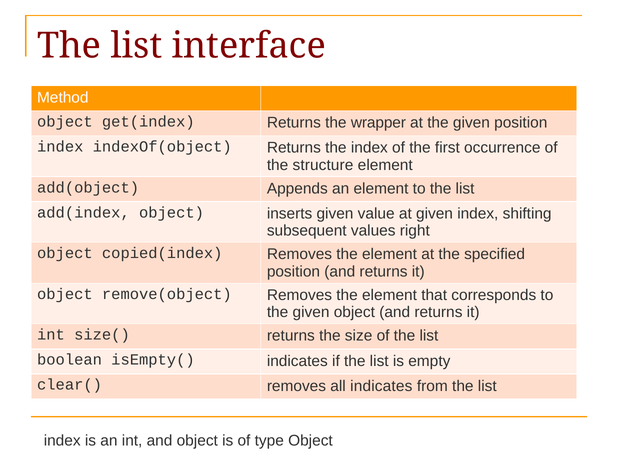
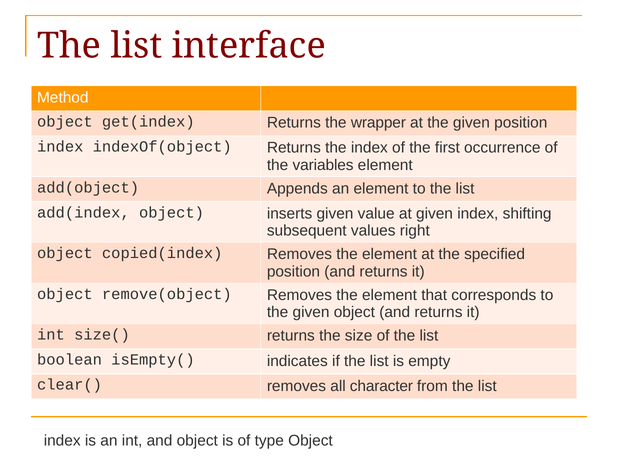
structure: structure -> variables (323, 165)
all indicates: indicates -> character (381, 386)
